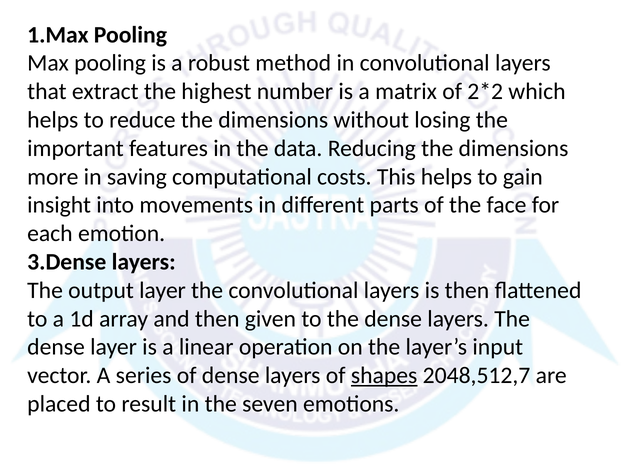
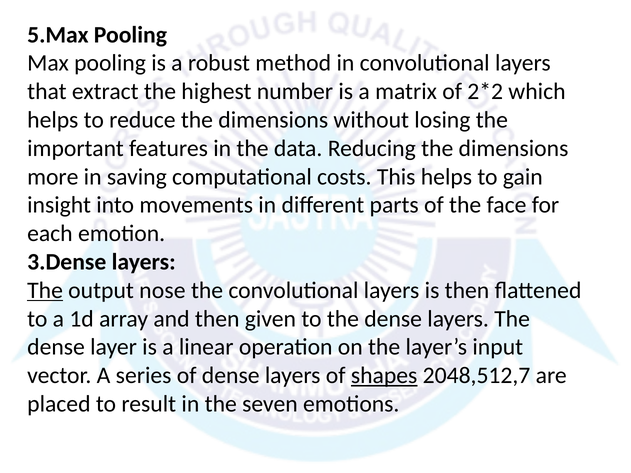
1.Max: 1.Max -> 5.Max (58, 35)
The underline: none -> present (45, 290)
output layer: layer -> nose (162, 290)
